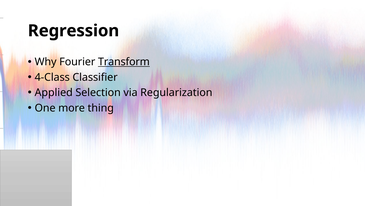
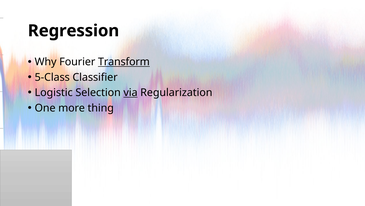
4-Class: 4-Class -> 5-Class (52, 77)
Applied: Applied -> Logistic (54, 92)
via underline: none -> present (131, 92)
